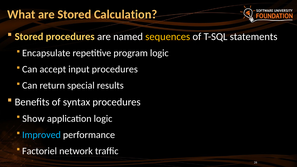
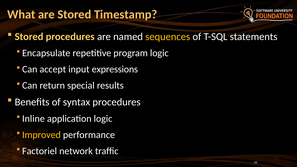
Calculation: Calculation -> Timestamp (126, 14)
input procedures: procedures -> expressions (115, 69)
Show: Show -> Inline (33, 119)
Improved colour: light blue -> yellow (41, 135)
